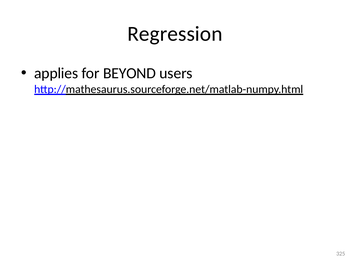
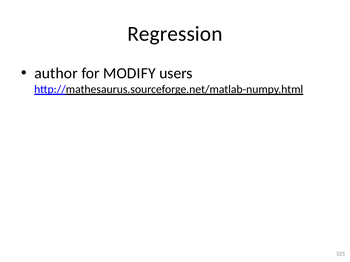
applies: applies -> author (56, 73)
BEYOND: BEYOND -> MODIFY (129, 73)
